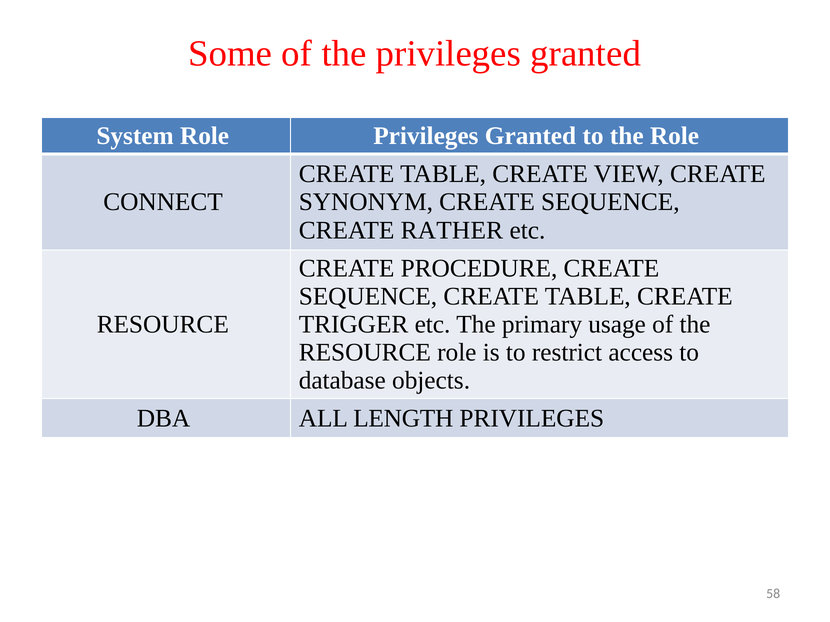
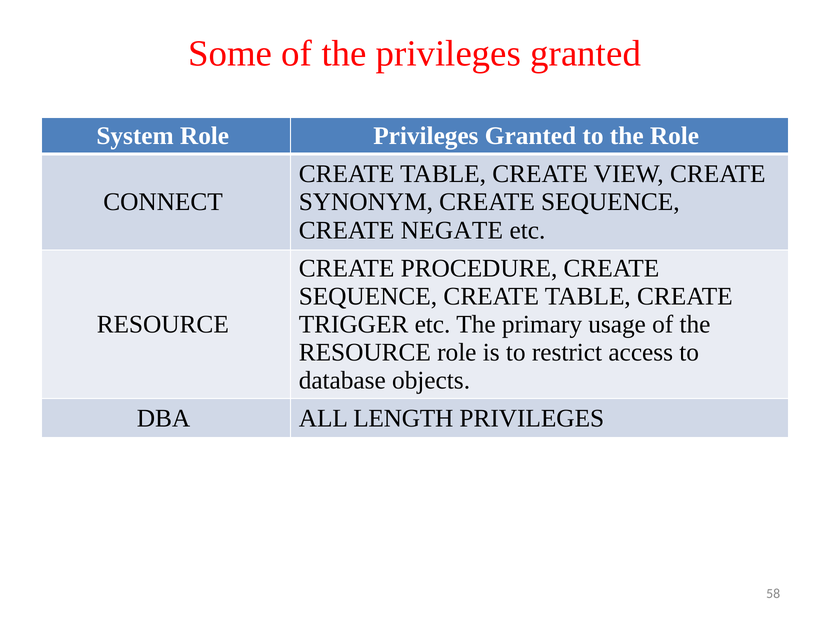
RATHER: RATHER -> NEGATE (452, 230)
